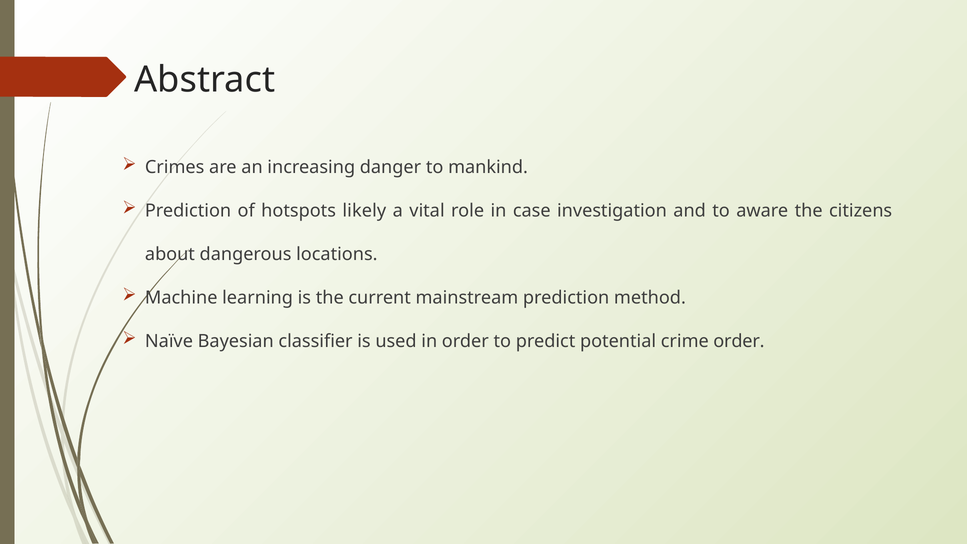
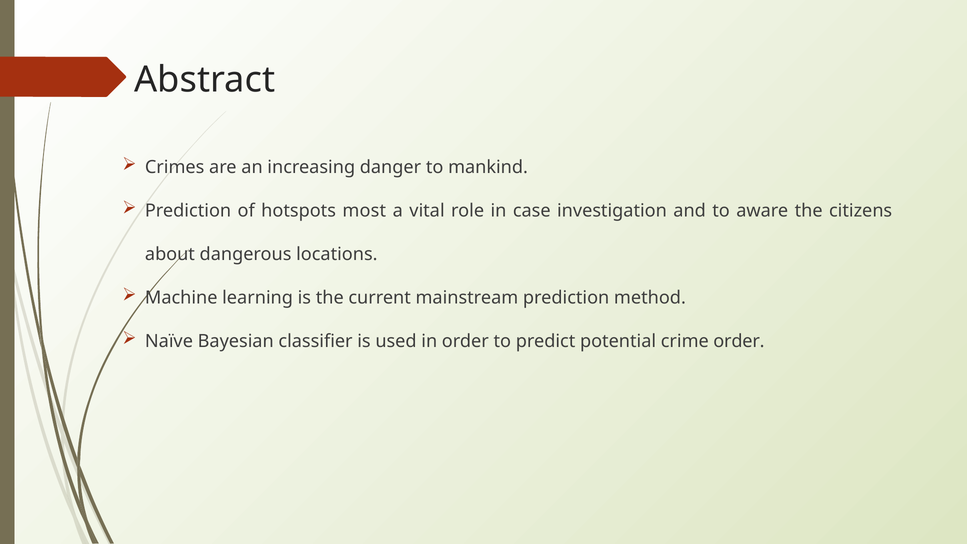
likely: likely -> most (364, 211)
